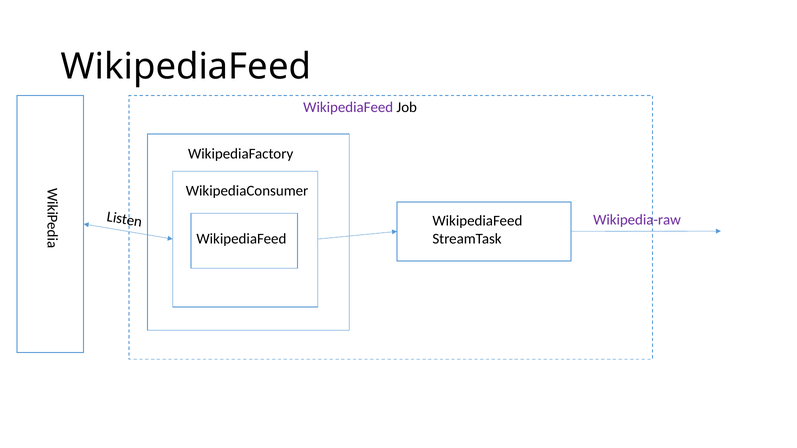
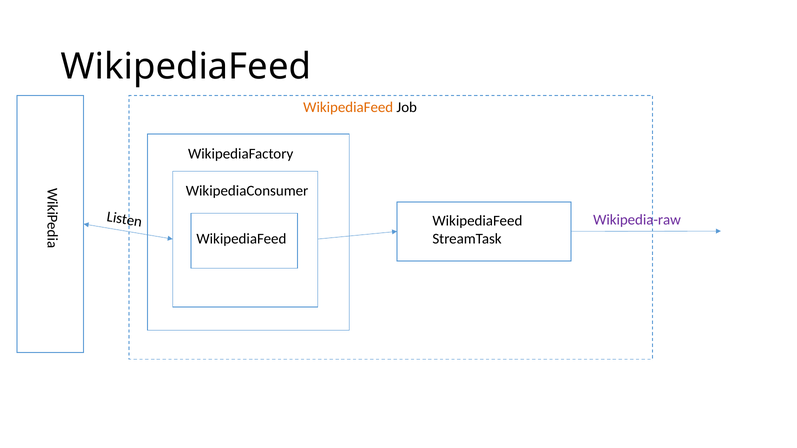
WikipediaFeed colour: purple -> orange (348, 108)
